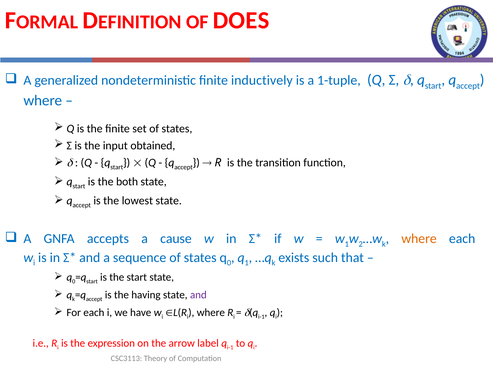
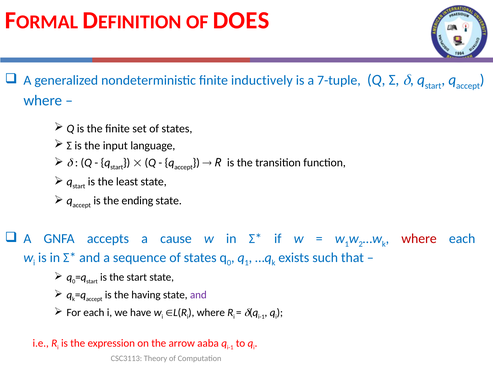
1-tuple: 1-tuple -> 7-tuple (339, 80)
obtained: obtained -> language (153, 146)
both: both -> least (127, 182)
lowest: lowest -> ending (137, 201)
where colour: orange -> red (419, 238)
label: label -> aaba (208, 343)
